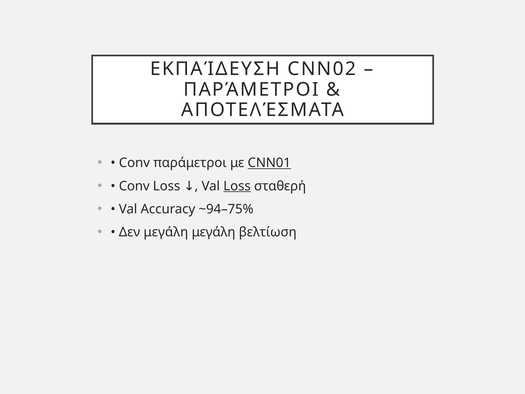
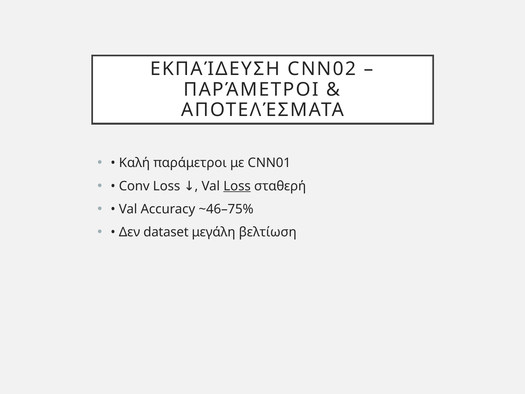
Conv: Conv -> Καλή (134, 163)
CNN01 underline: present -> none (269, 163)
~94–75%: ~94–75% -> ~46–75% (226, 209)
Δεν μεγάλη: μεγάλη -> dataset (166, 232)
